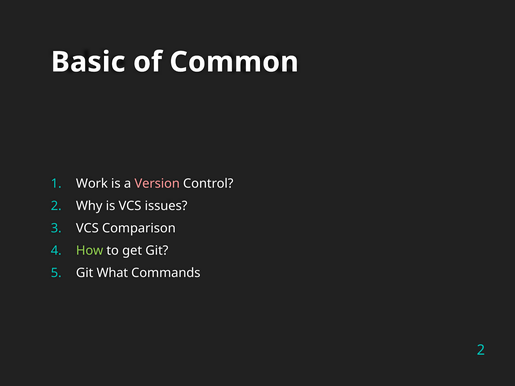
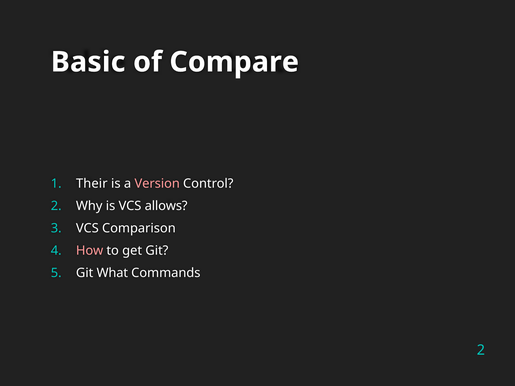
Common: Common -> Compare (234, 62)
Work: Work -> Their (92, 184)
issues: issues -> allows (166, 206)
How colour: light green -> pink (90, 251)
